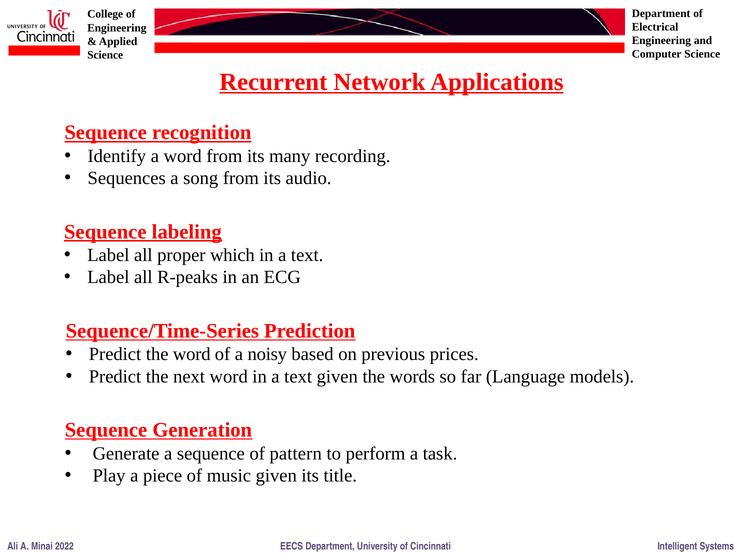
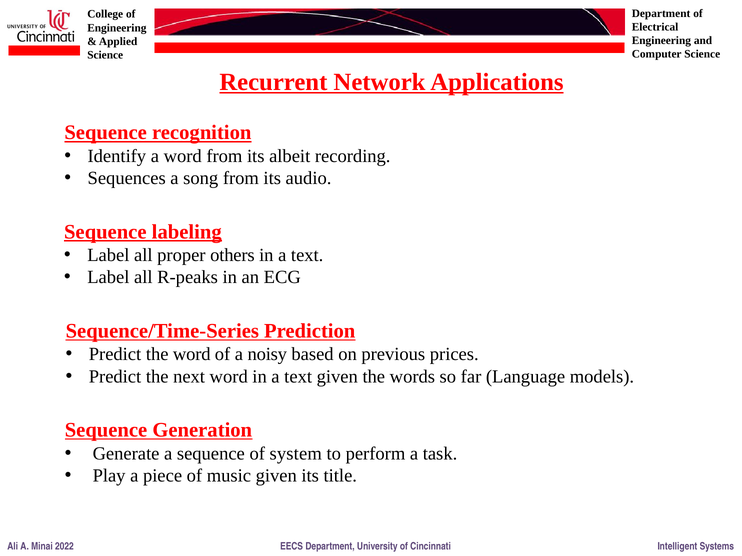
many: many -> albeit (290, 156)
which: which -> others (232, 255)
pattern: pattern -> system (296, 454)
